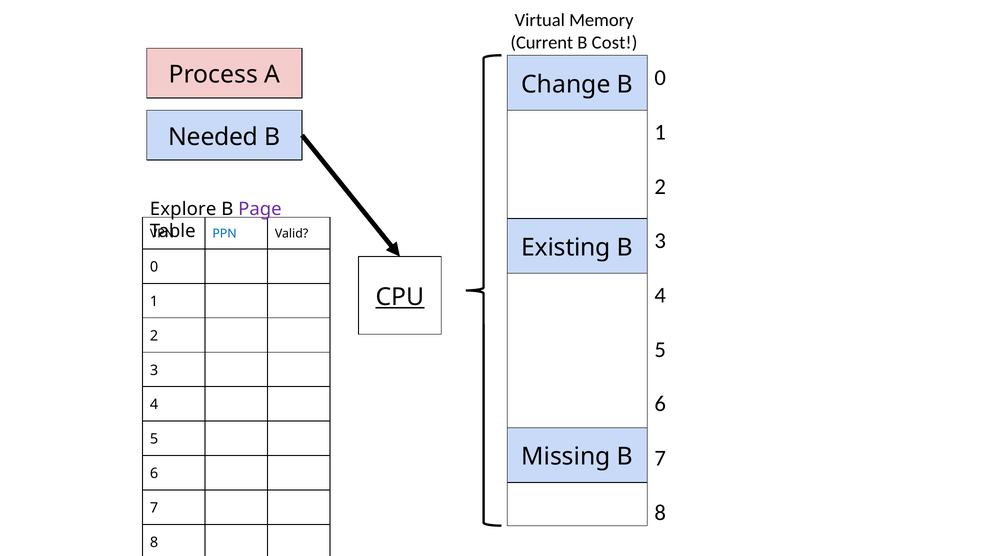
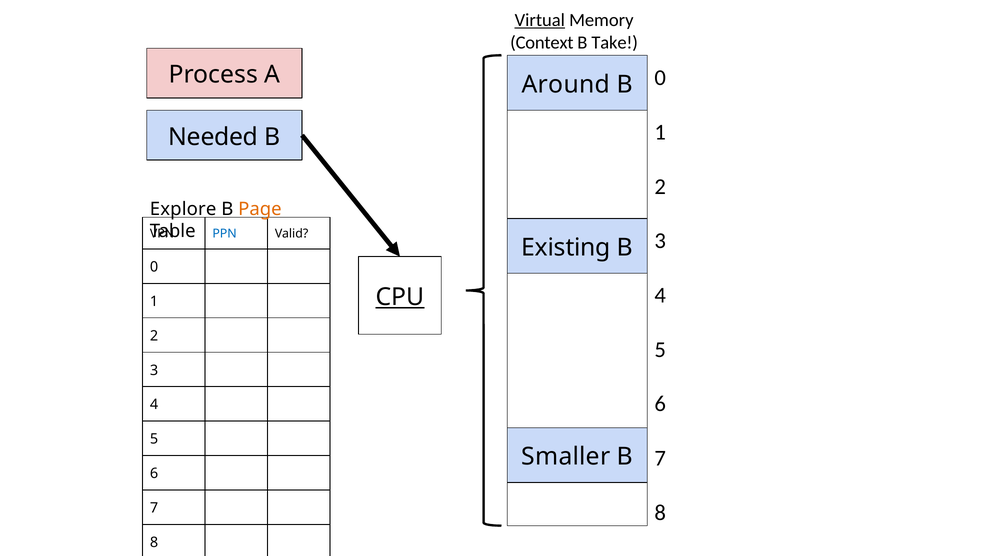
Virtual underline: none -> present (540, 20)
Current: Current -> Context (542, 42)
Cost: Cost -> Take (615, 42)
Change: Change -> Around (566, 85)
Page colour: purple -> orange (260, 209)
Missing: Missing -> Smaller (566, 457)
